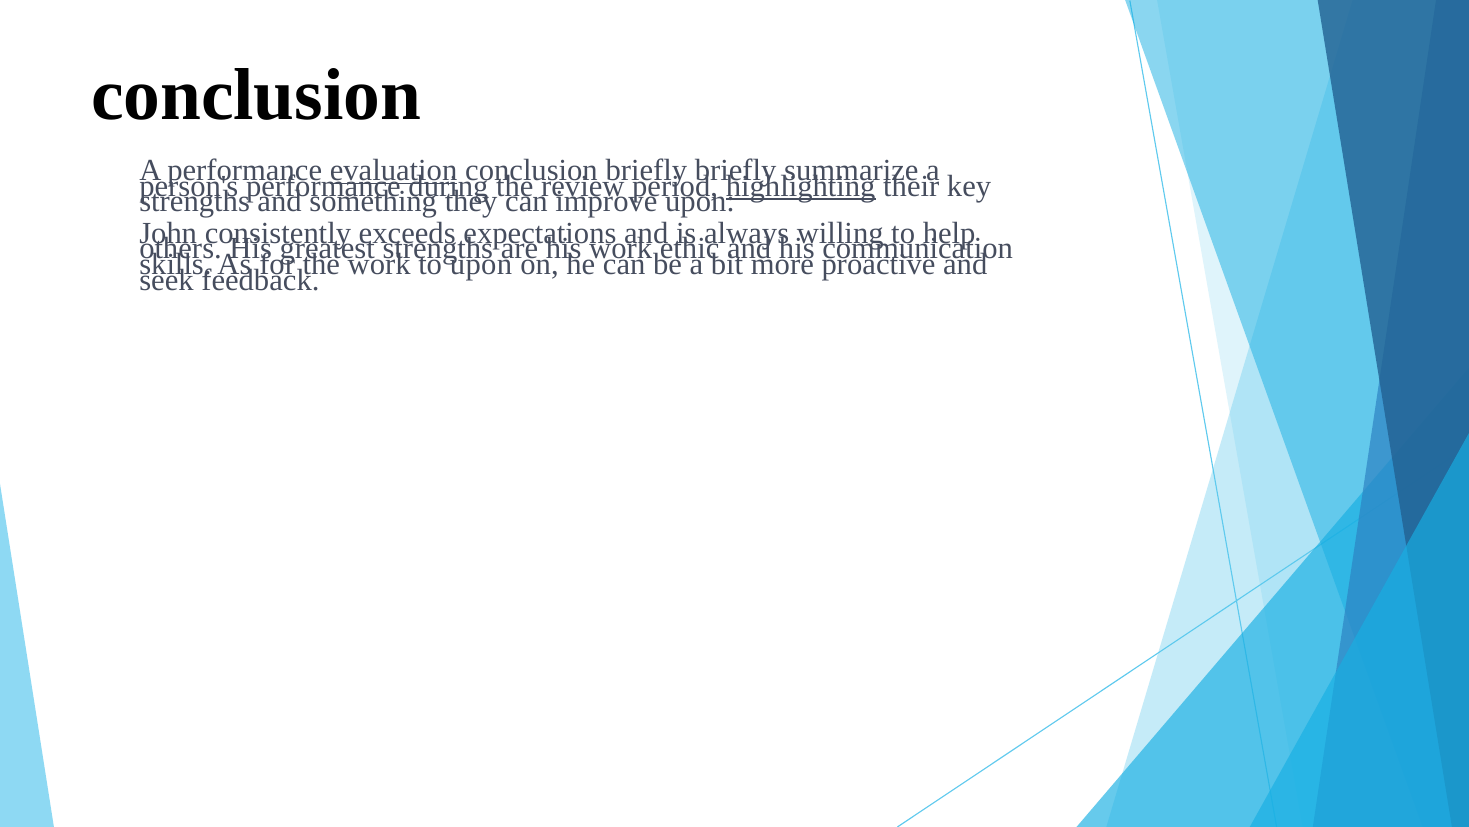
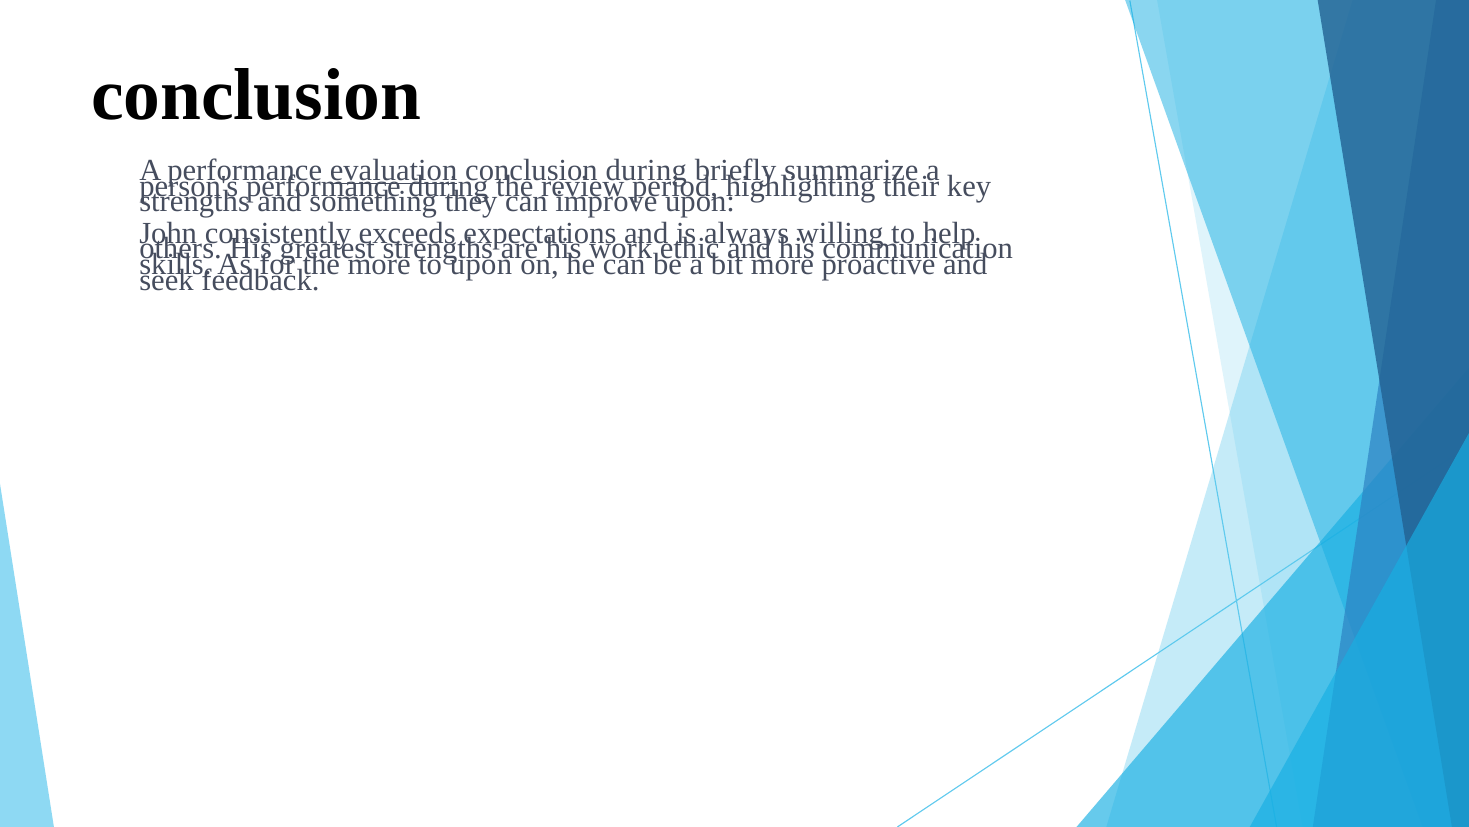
briefly: briefly -> during (646, 170)
highlighting underline: present -> none (801, 186)
work: work -> more (379, 264)
